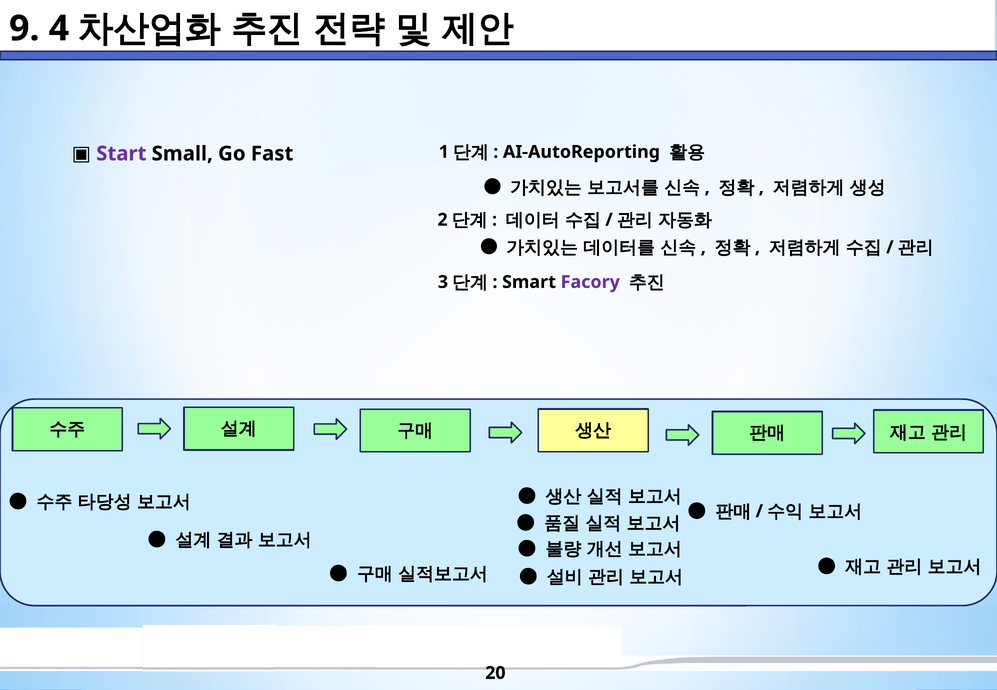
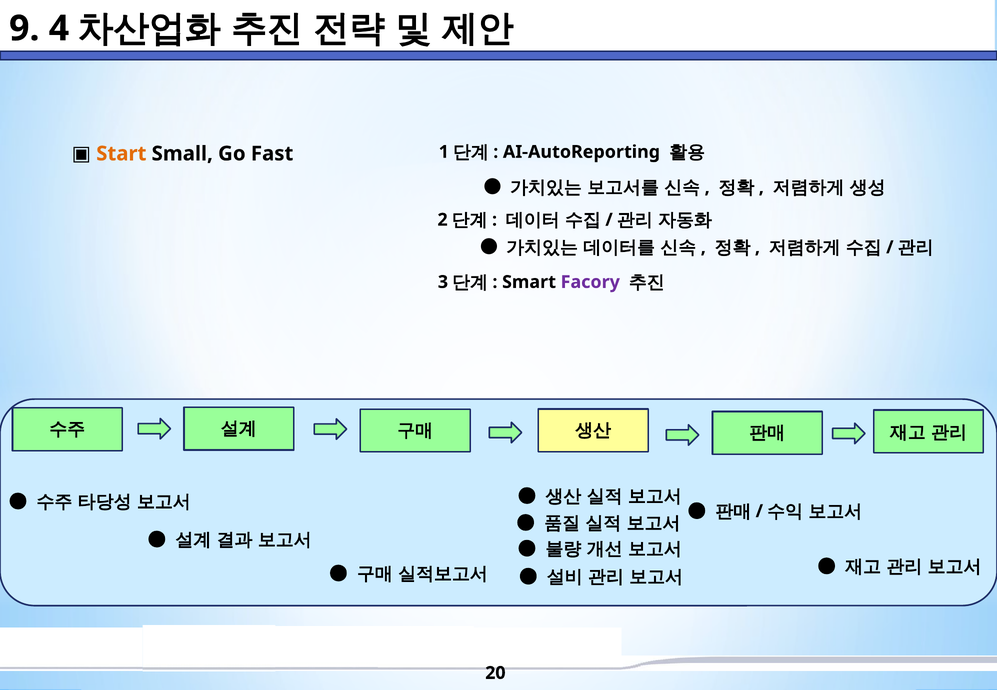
Start colour: purple -> orange (121, 154)
